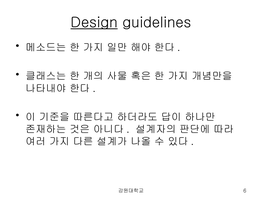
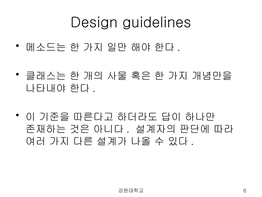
Design underline: present -> none (94, 22)
